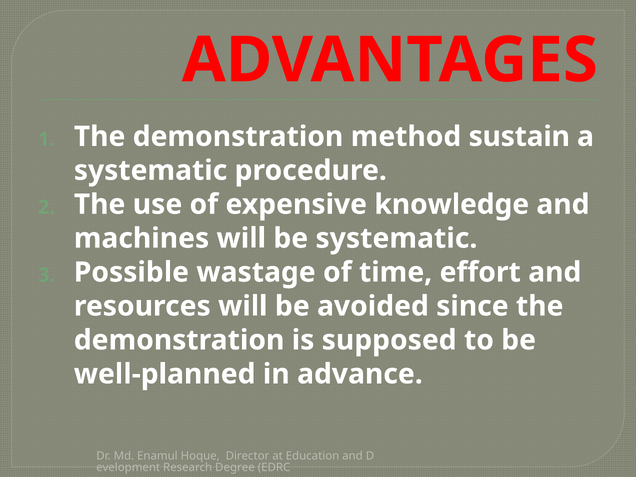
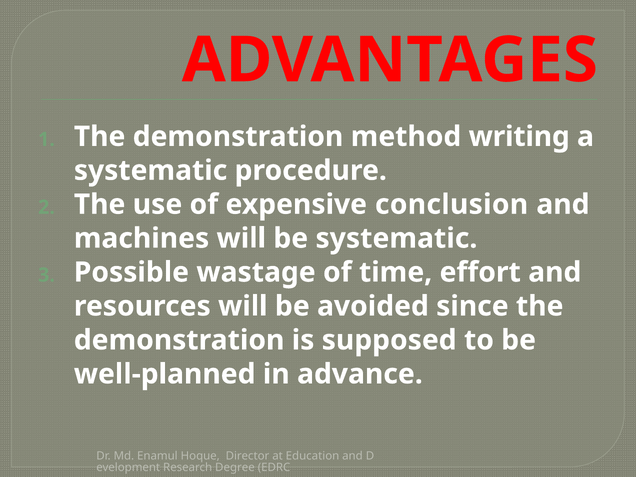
sustain: sustain -> writing (519, 137)
knowledge: knowledge -> conclusion (452, 204)
